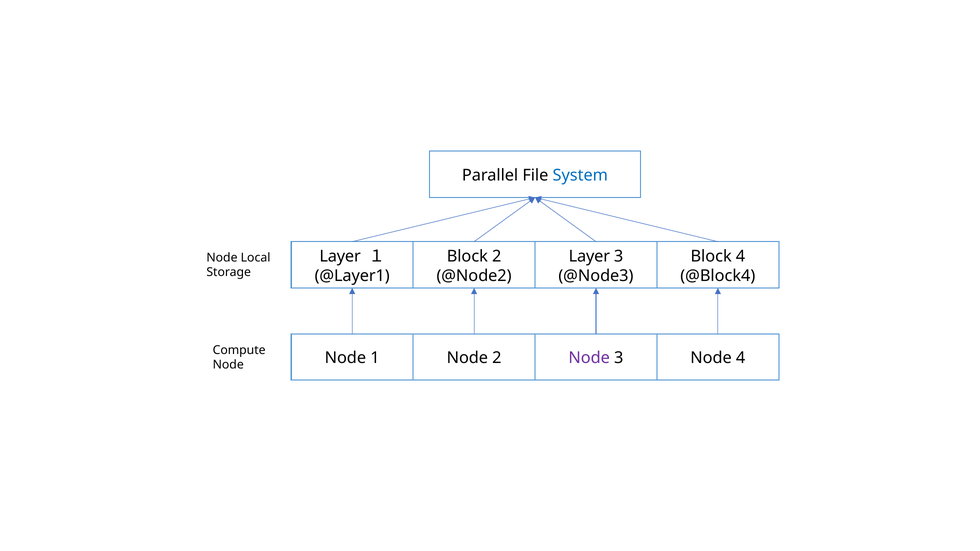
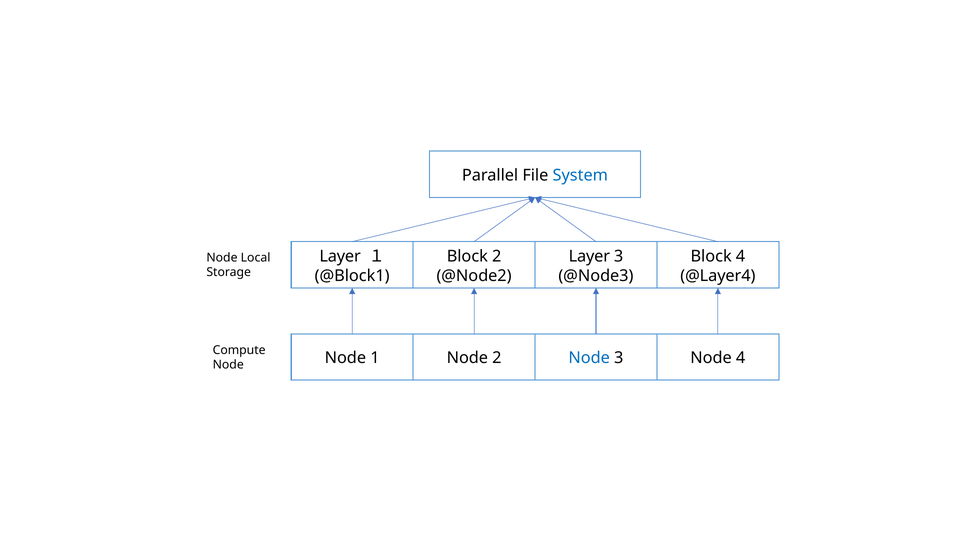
@Layer1: @Layer1 -> @Block1 (352, 276)
@Block4: @Block4 -> @Layer4 (718, 276)
Node colour: purple -> blue (589, 358)
